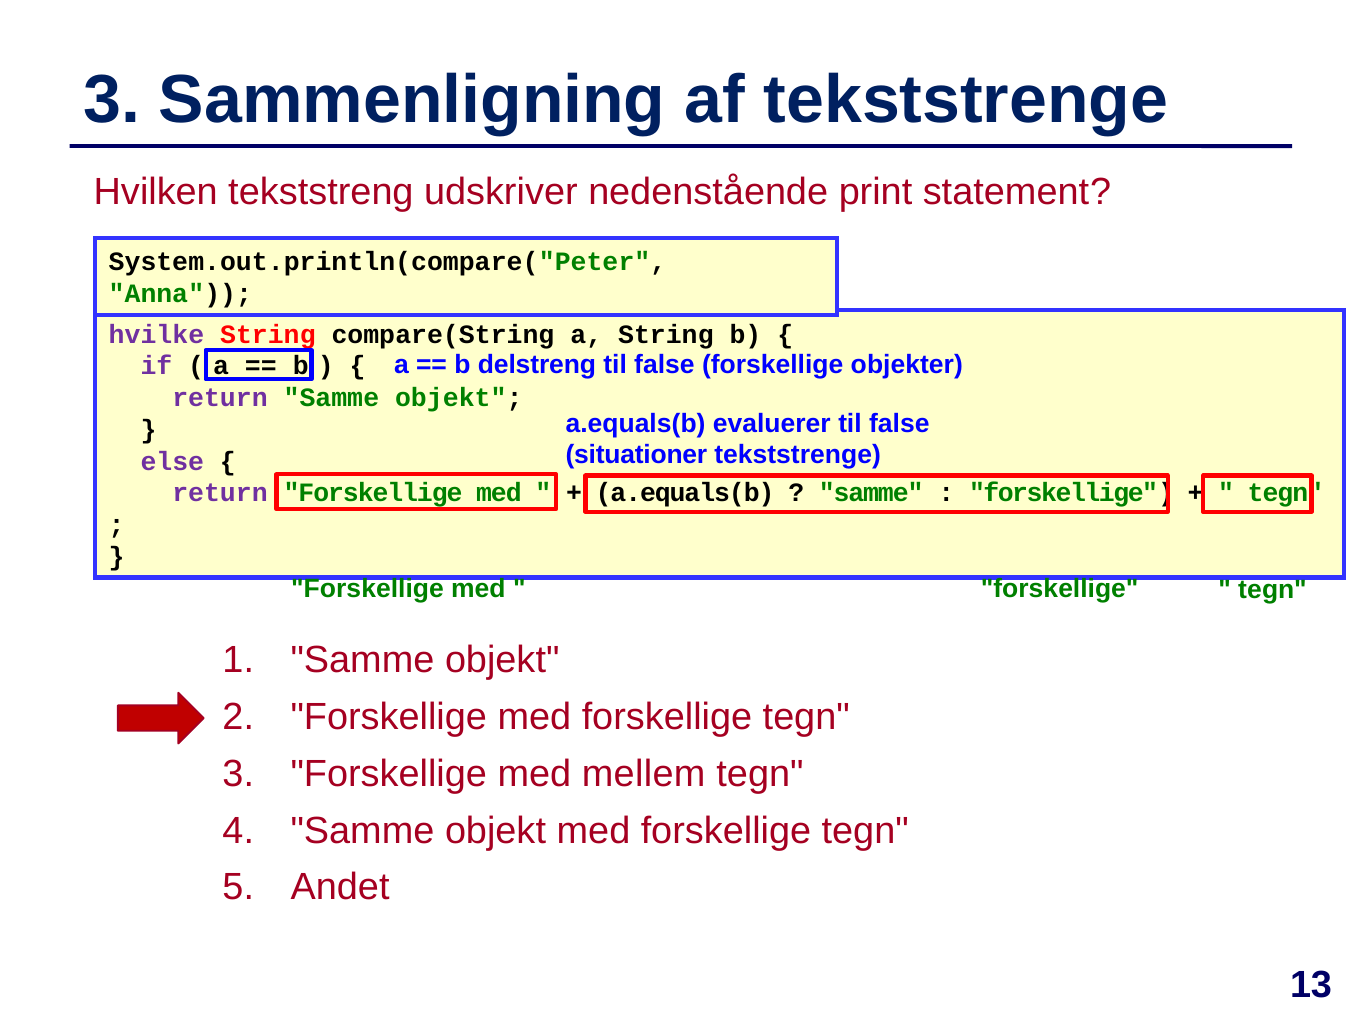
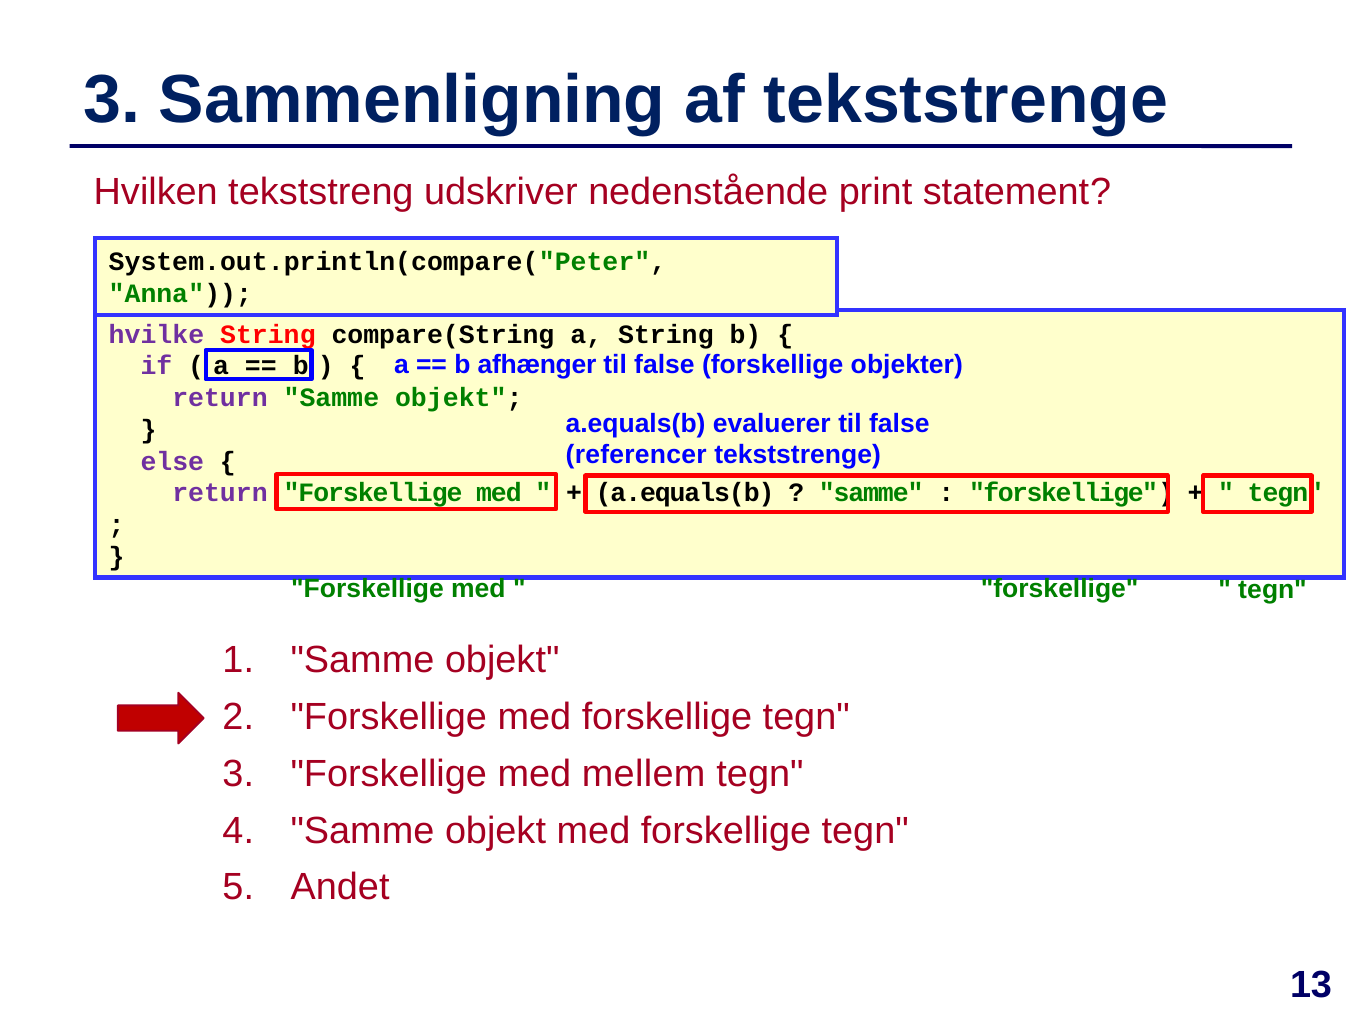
delstreng: delstreng -> afhænger (537, 365)
situationer: situationer -> referencer (636, 455)
